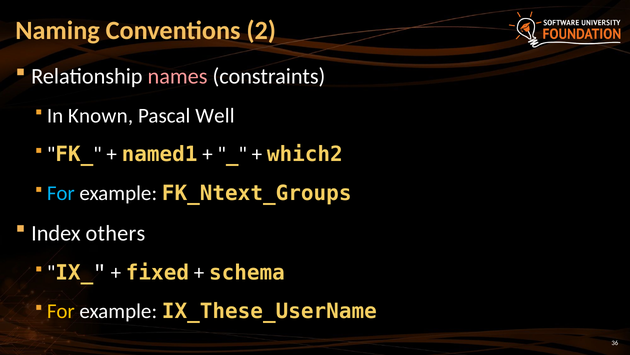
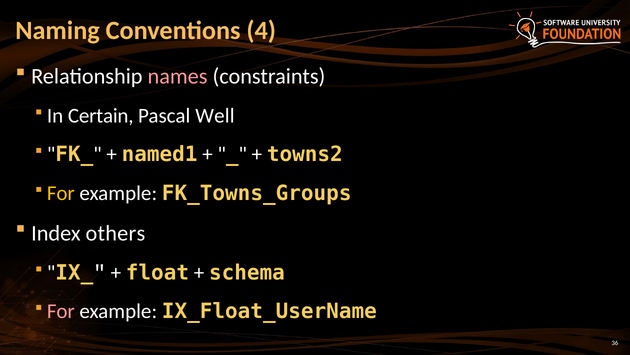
2: 2 -> 4 (261, 31)
Known: Known -> Certain (101, 116)
which2: which2 -> towns2 (305, 154)
For colour: light blue -> yellow (61, 193)
FK_Ntext_Groups: FK_Ntext_Groups -> FK_Towns_Groups (257, 193)
fixed: fixed -> float (157, 272)
For colour: yellow -> pink (61, 311)
IX_These_UserName: IX_These_UserName -> IX_Float_UserName (269, 311)
